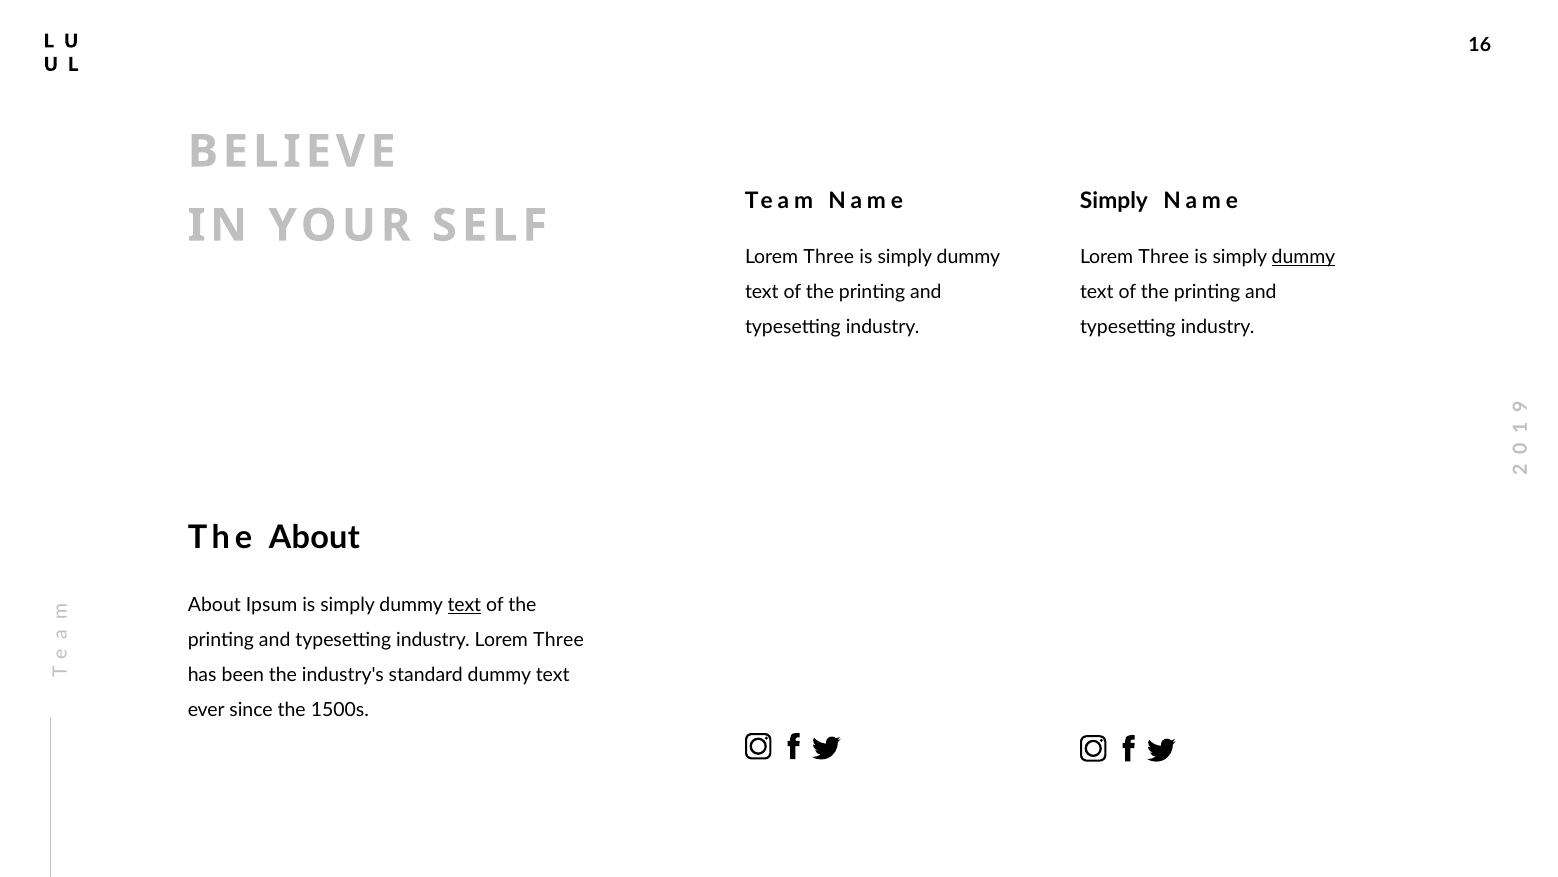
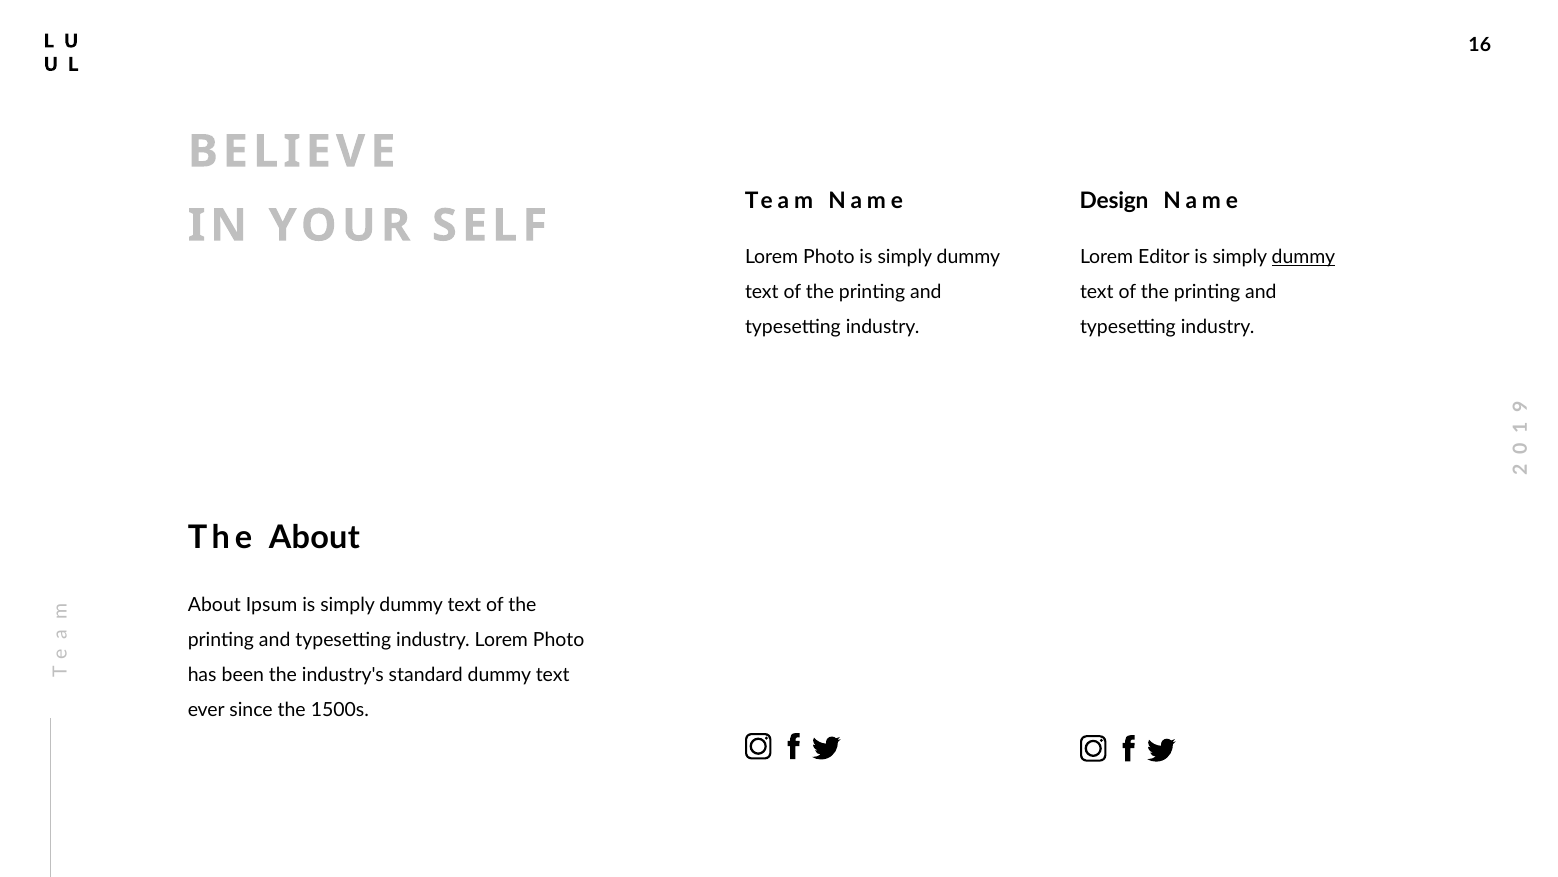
Simply: Simply -> Design (1114, 201)
Three: Three -> Photo (829, 257)
Three: Three -> Editor (1164, 257)
text underline: present -> none (464, 604)
industry Lorem Three: Three -> Photo (559, 640)
